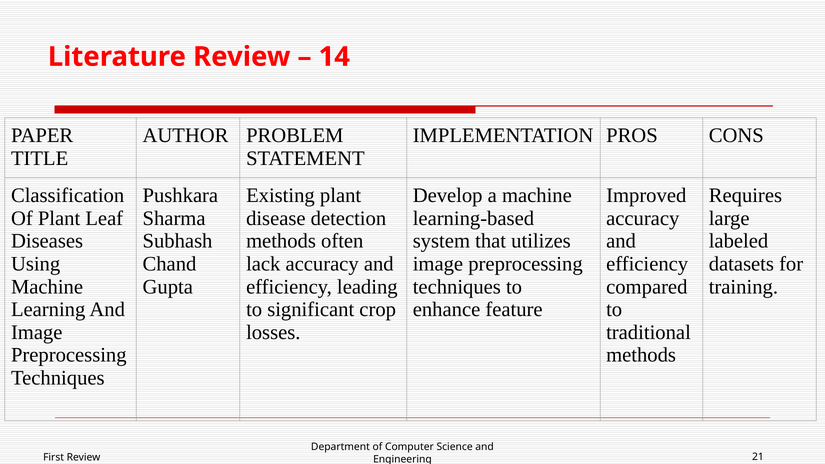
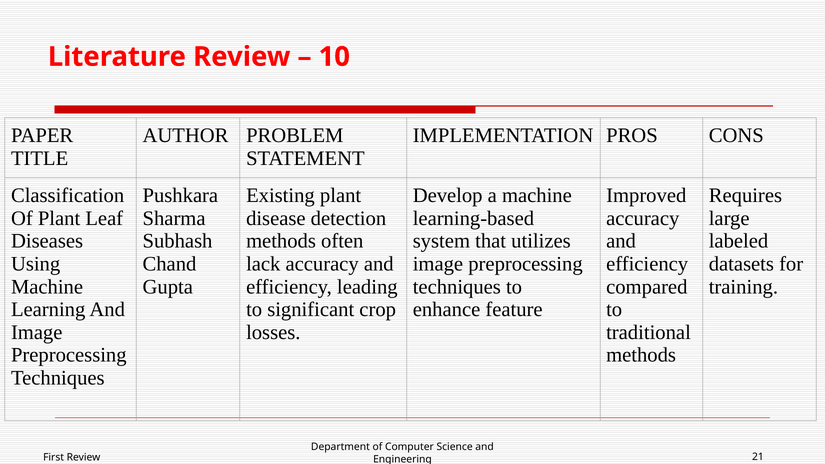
14: 14 -> 10 (334, 57)
